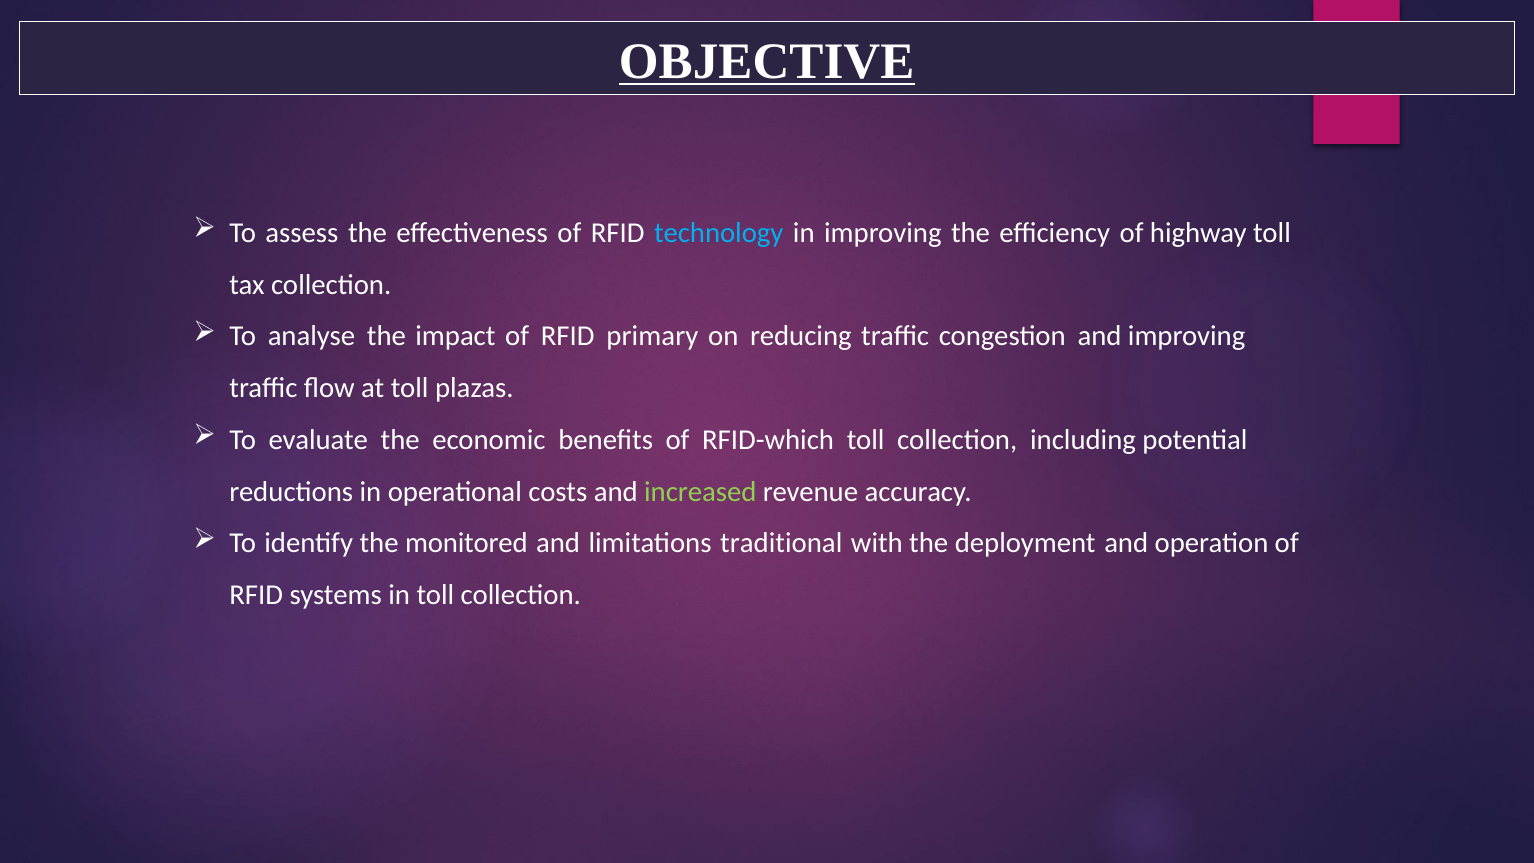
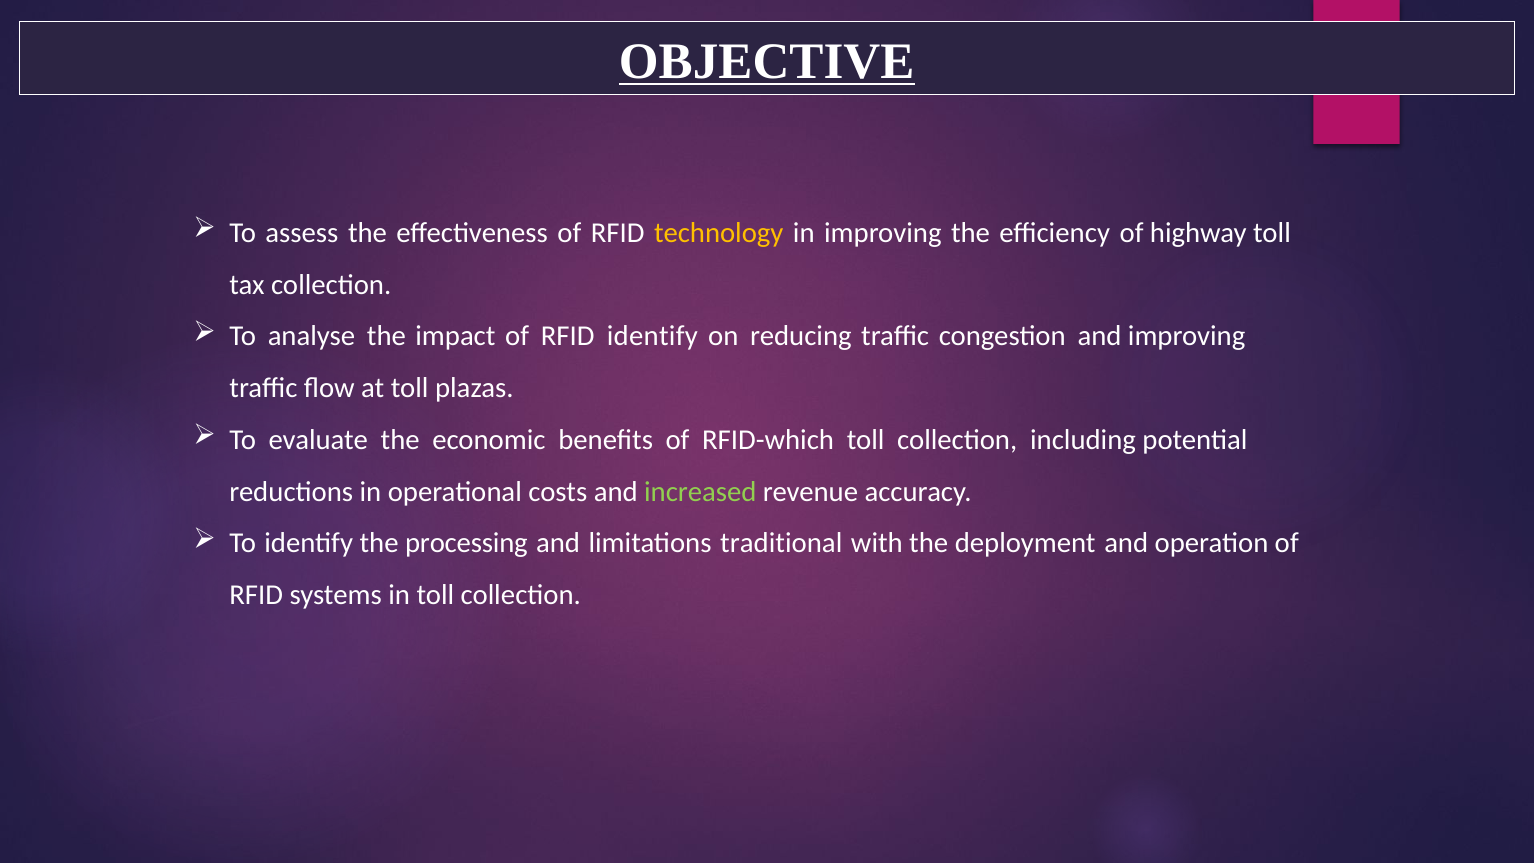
technology colour: light blue -> yellow (719, 233)
RFID primary: primary -> identify (652, 336)
monitored: monitored -> processing (466, 543)
